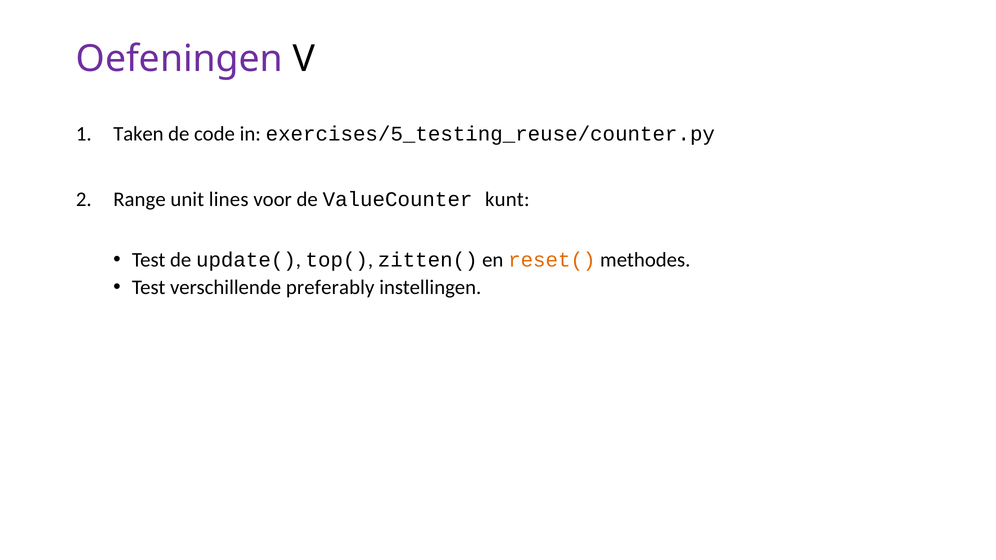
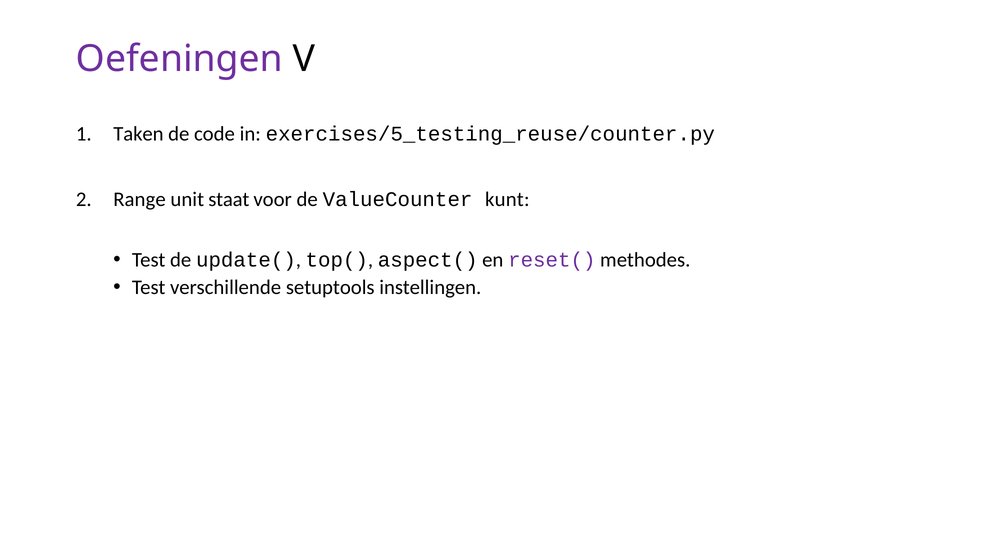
lines: lines -> staat (229, 199)
zitten(: zitten( -> aspect( (428, 260)
reset( colour: orange -> purple (552, 260)
preferably: preferably -> setuptools (330, 288)
